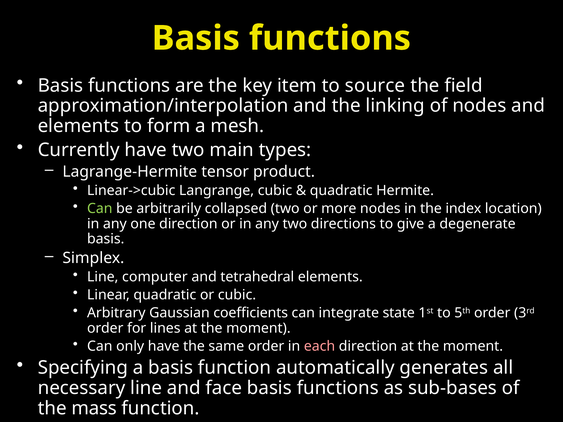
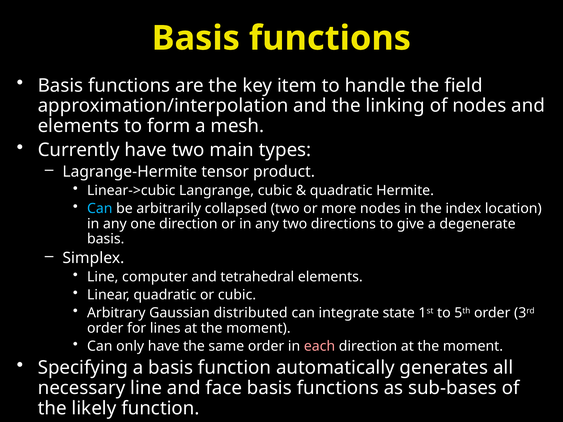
source: source -> handle (375, 86)
Can colour: light green -> light blue (100, 209)
coefficients: coefficients -> distributed (251, 313)
mass: mass -> likely (94, 408)
